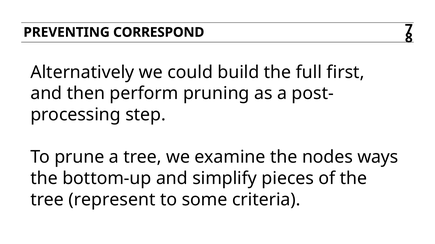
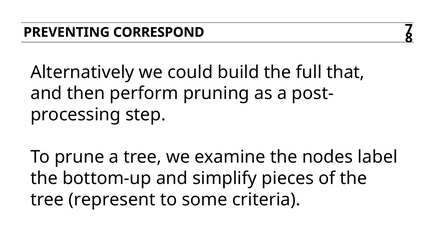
first: first -> that (346, 72)
ways: ways -> label (378, 157)
